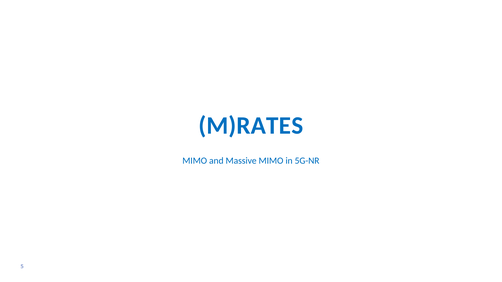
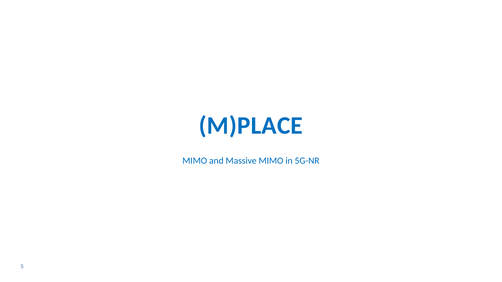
M)RATES: M)RATES -> M)PLACE (251, 126)
